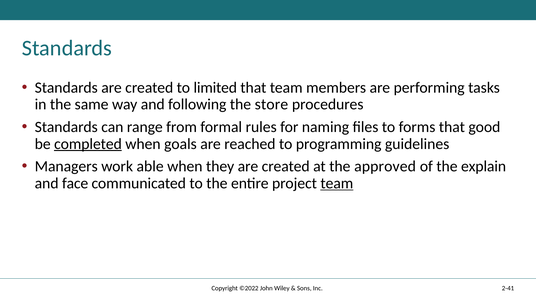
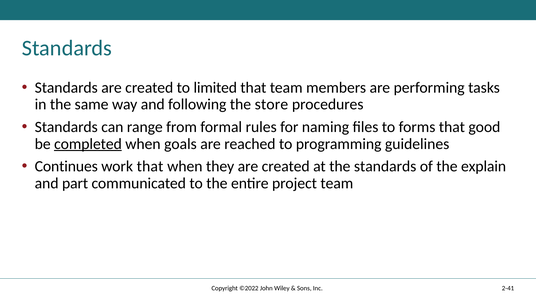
Managers: Managers -> Continues (66, 166)
work able: able -> that (150, 166)
the approved: approved -> standards (385, 166)
face: face -> part (75, 183)
team underline: present -> none (337, 183)
